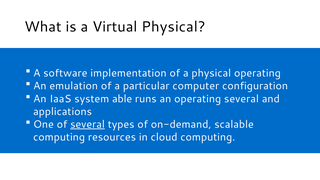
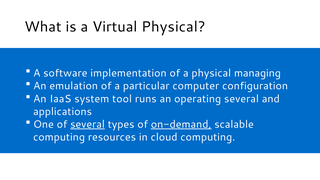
physical operating: operating -> managing (257, 73)
able: able -> tool (122, 99)
on-demand underline: none -> present (181, 124)
